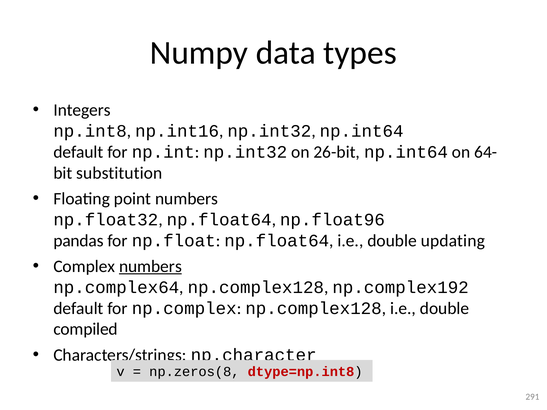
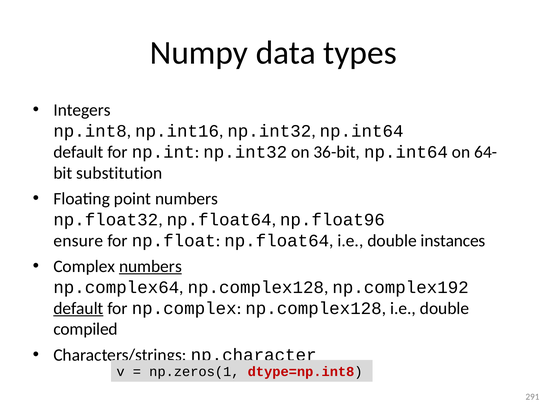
26-bit: 26-bit -> 36-bit (337, 152)
pandas: pandas -> ensure (78, 241)
updating: updating -> instances (453, 241)
default underline: none -> present (78, 308)
np.zeros(8: np.zeros(8 -> np.zeros(1 (194, 372)
